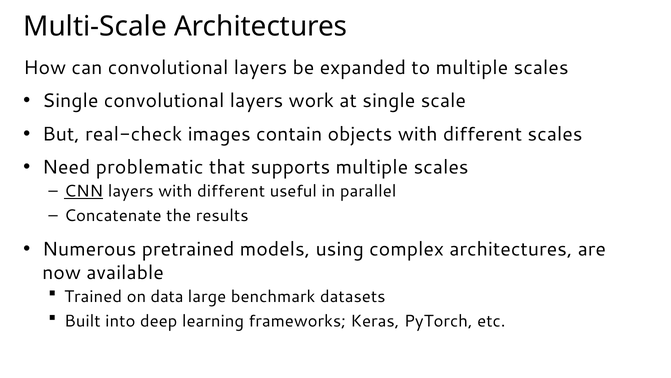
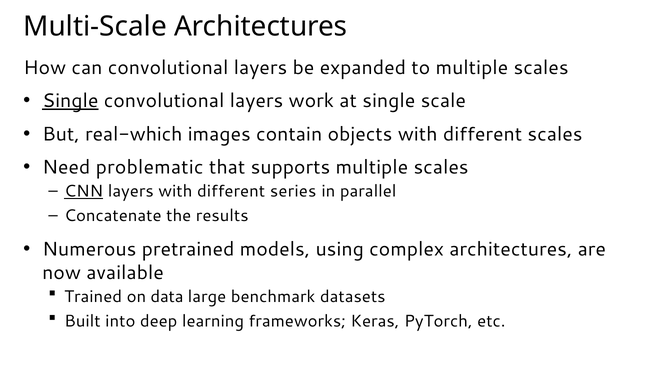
Single underline: none -> present (70, 101)
real-check: real-check -> real-which (134, 134)
useful: useful -> series (293, 191)
